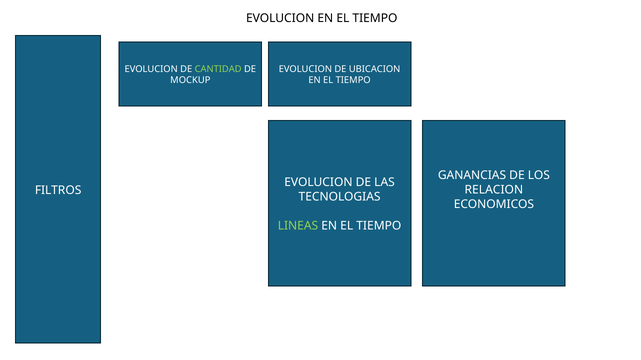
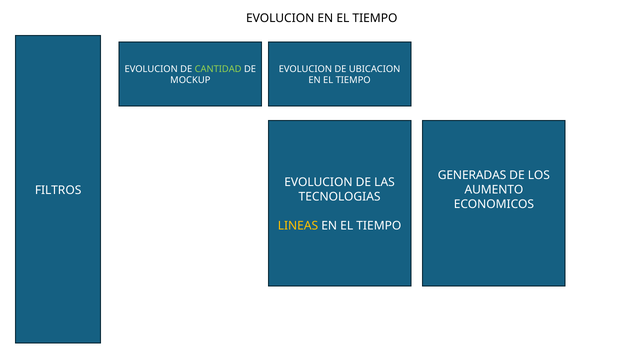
GANANCIAS: GANANCIAS -> GENERADAS (472, 176)
RELACION: RELACION -> AUMENTO (494, 190)
LINEAS colour: light green -> yellow (298, 226)
